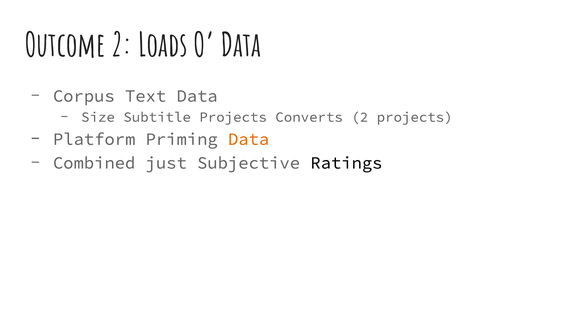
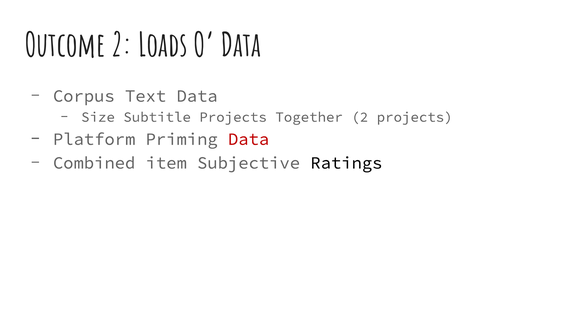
Converts: Converts -> Together (309, 117)
Data colour: orange -> red (249, 139)
just: just -> item (166, 163)
